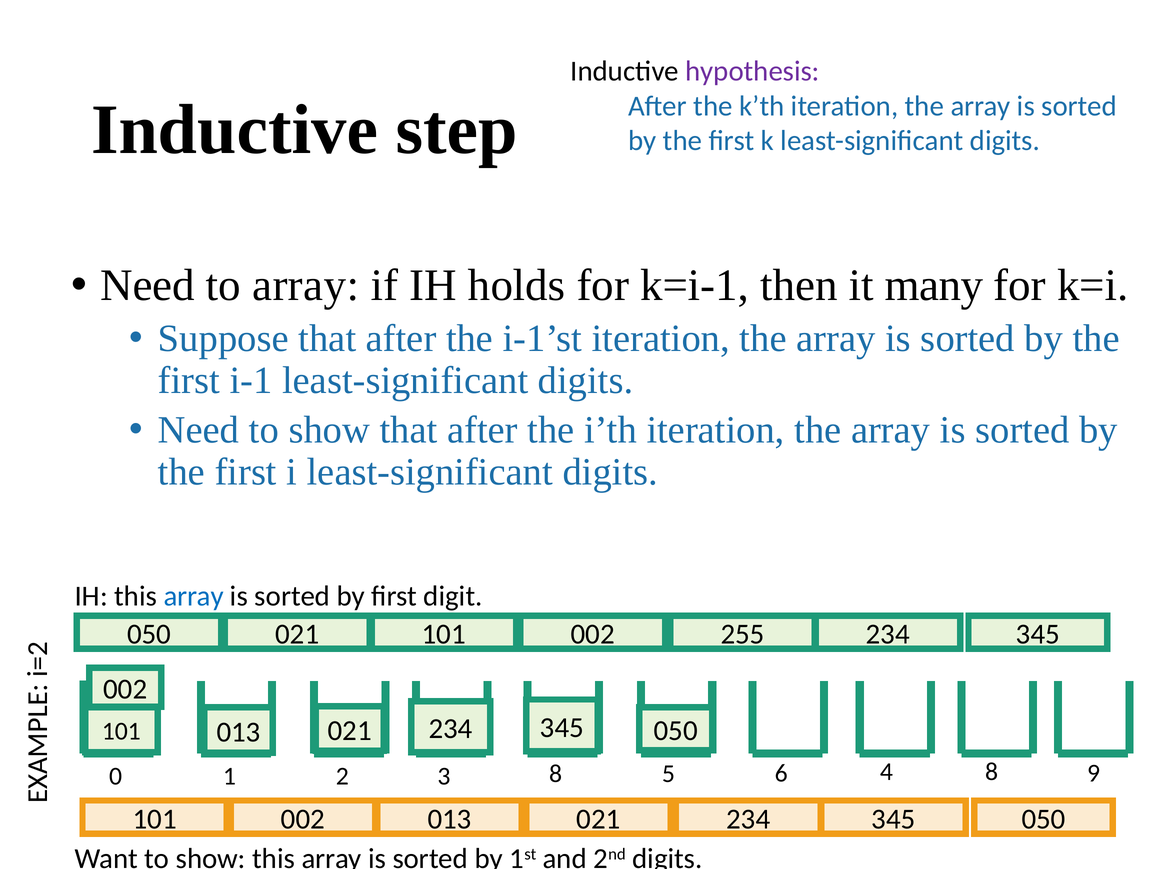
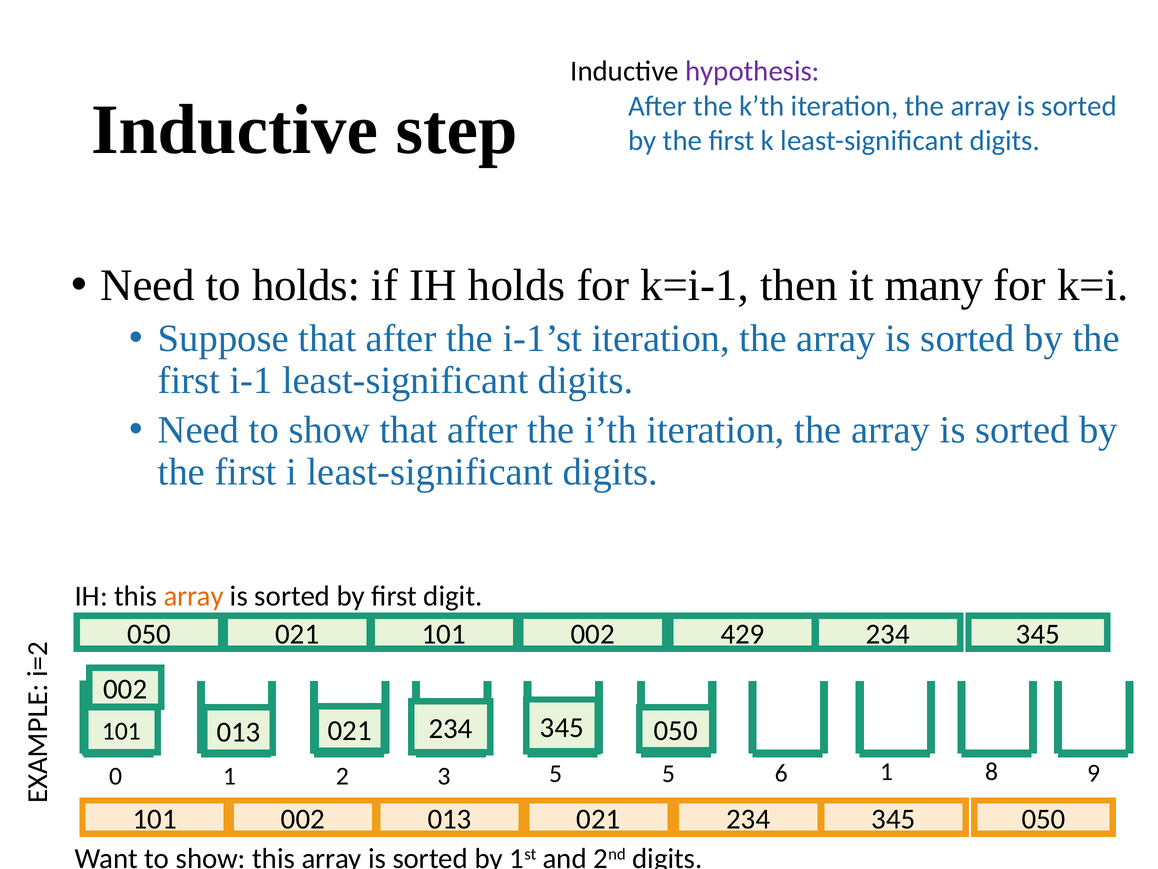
to array: array -> holds (306, 285)
array colour: blue -> orange (194, 596)
255: 255 -> 429 (743, 634)
3 8: 8 -> 5 (556, 773)
6 4: 4 -> 1 (886, 771)
